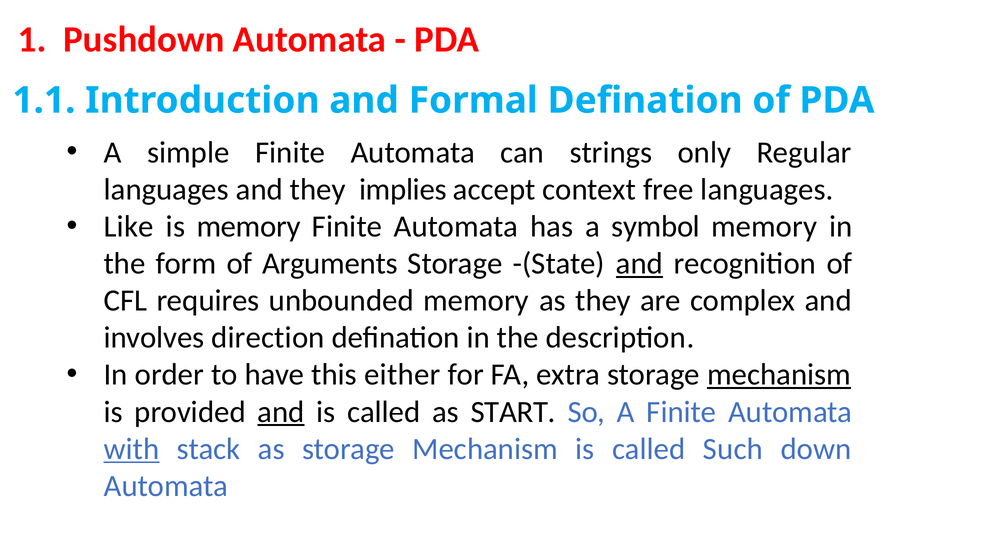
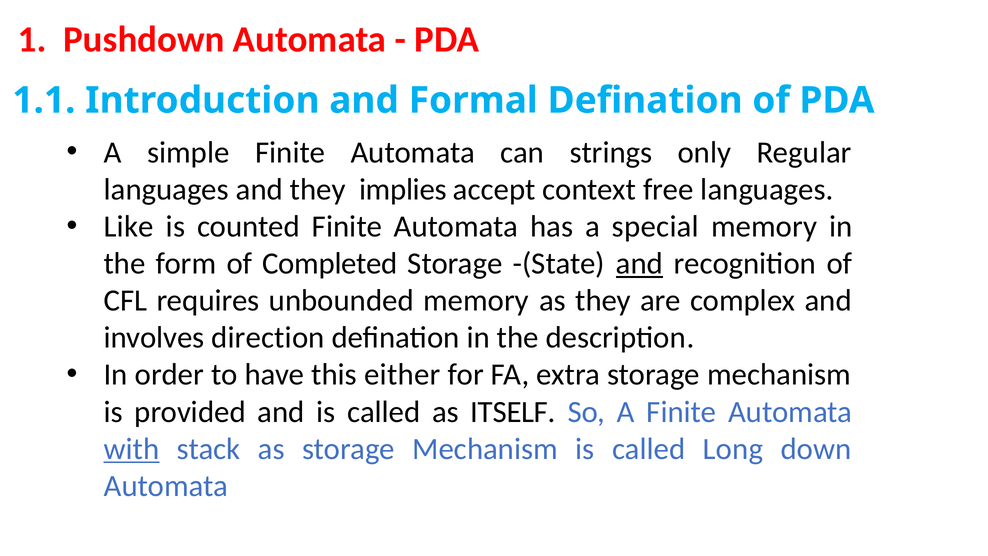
is memory: memory -> counted (248, 226)
symbol: symbol -> special (655, 226)
Arguments: Arguments -> Completed (330, 263)
mechanism underline: present -> none (779, 375)
and underline: present -> none (281, 412)
START: START -> ITSELF (513, 412)
Such: Such -> Long (733, 449)
